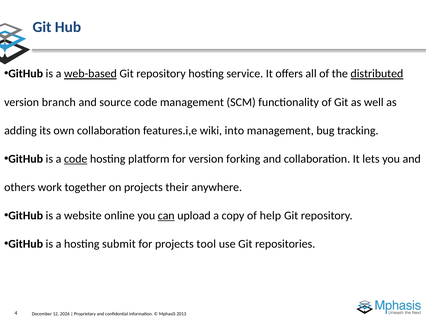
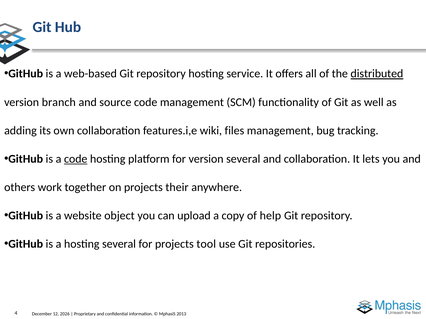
web-based underline: present -> none (90, 74)
into: into -> files (234, 131)
version forking: forking -> several (243, 159)
online: online -> object (119, 216)
can underline: present -> none (166, 216)
hosting submit: submit -> several (119, 244)
